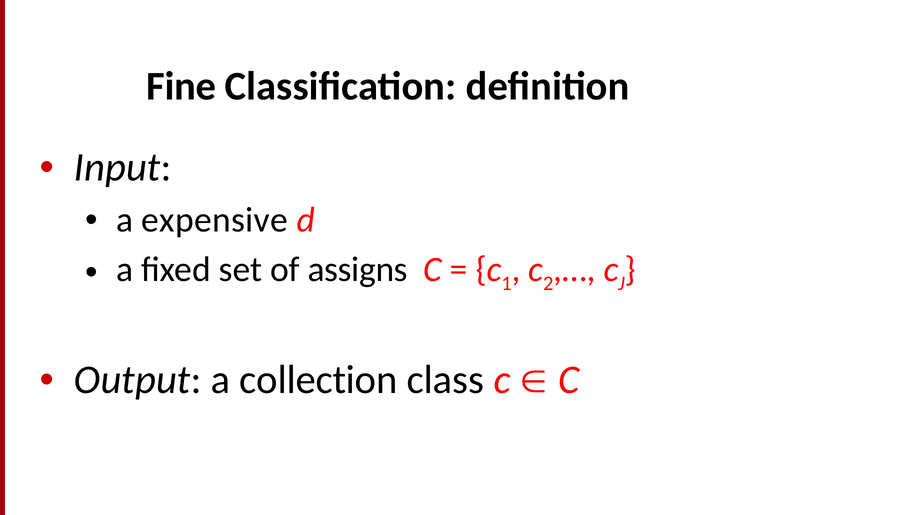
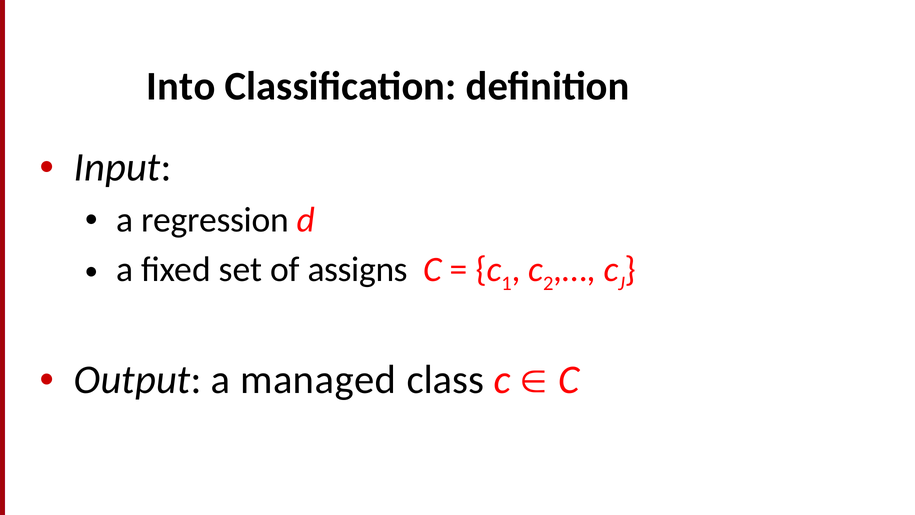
Fine: Fine -> Into (181, 86)
expensive: expensive -> regression (215, 220)
collection: collection -> managed (318, 380)
